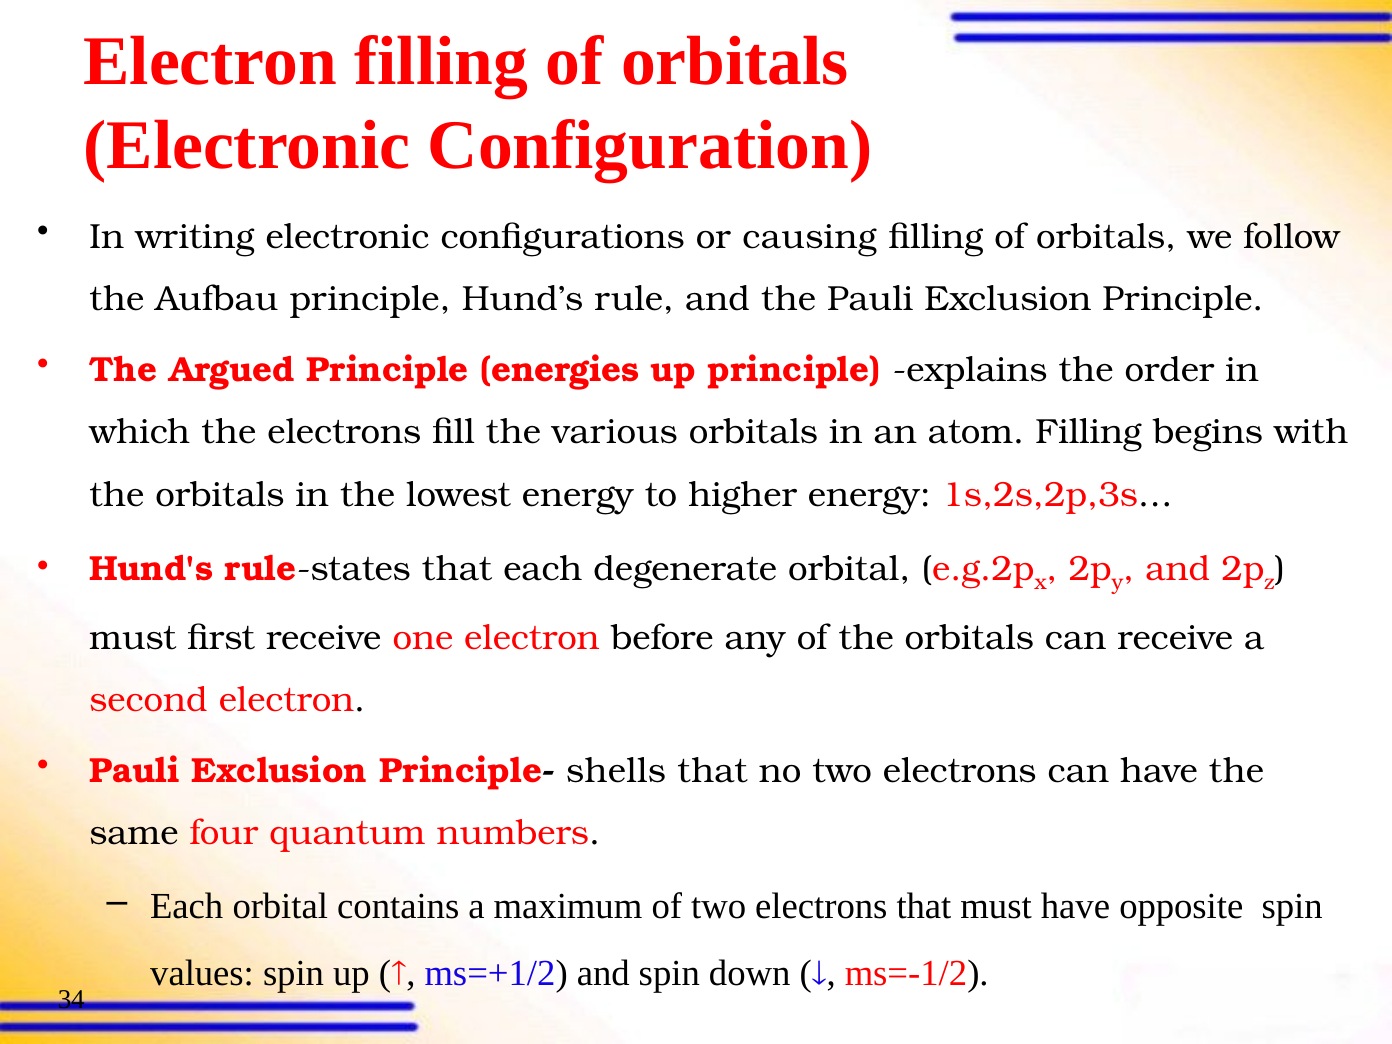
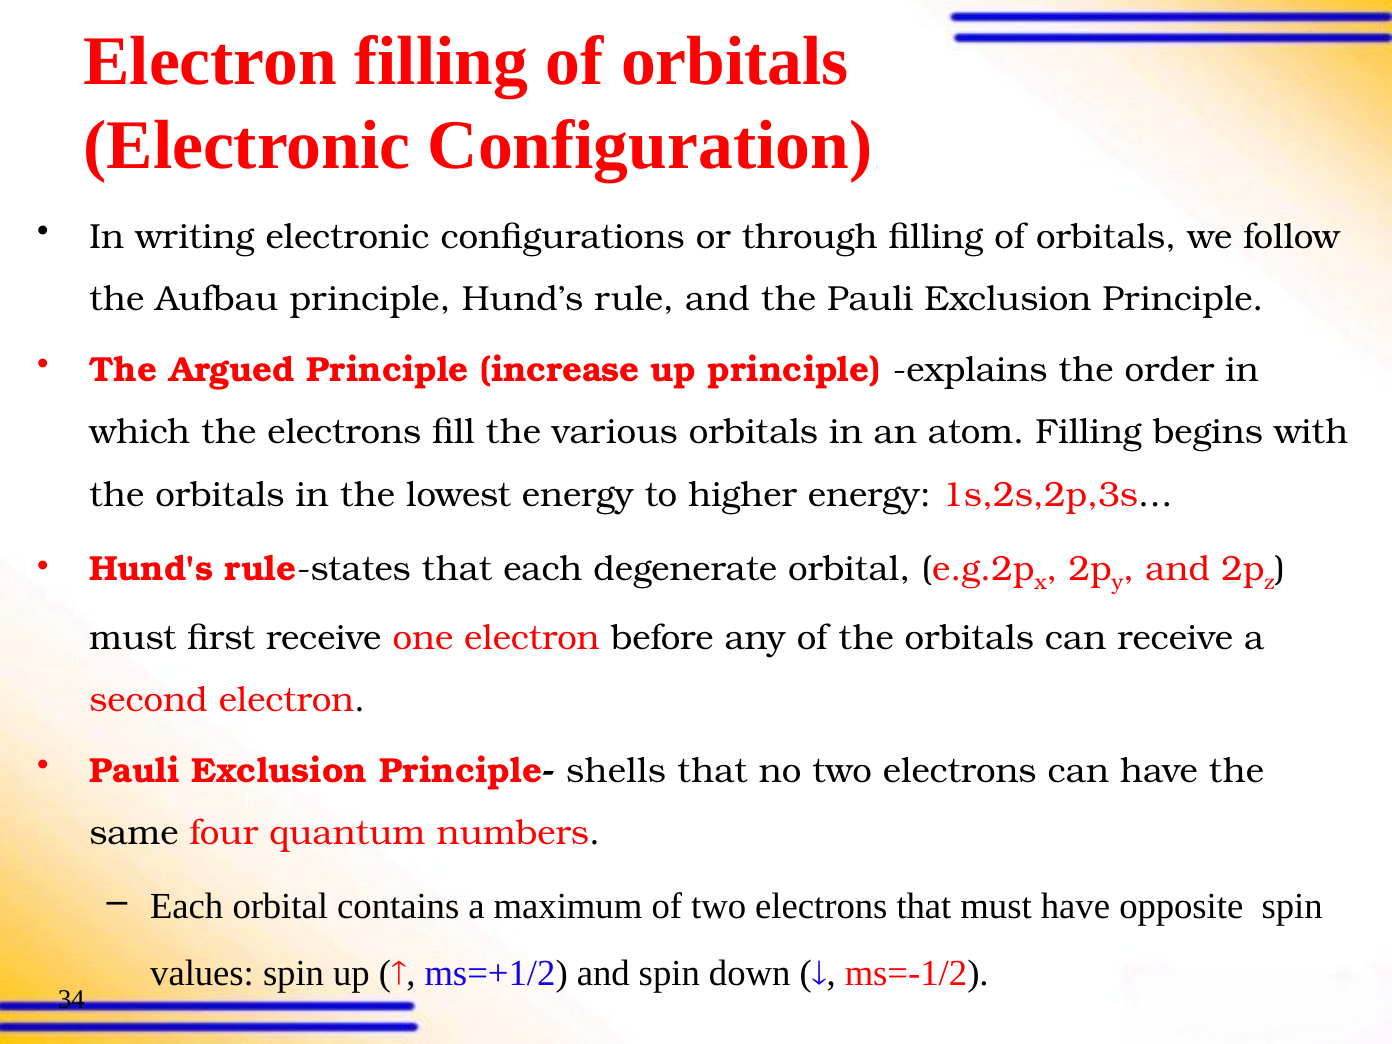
causing: causing -> through (810, 237)
energies: energies -> increase (560, 370)
